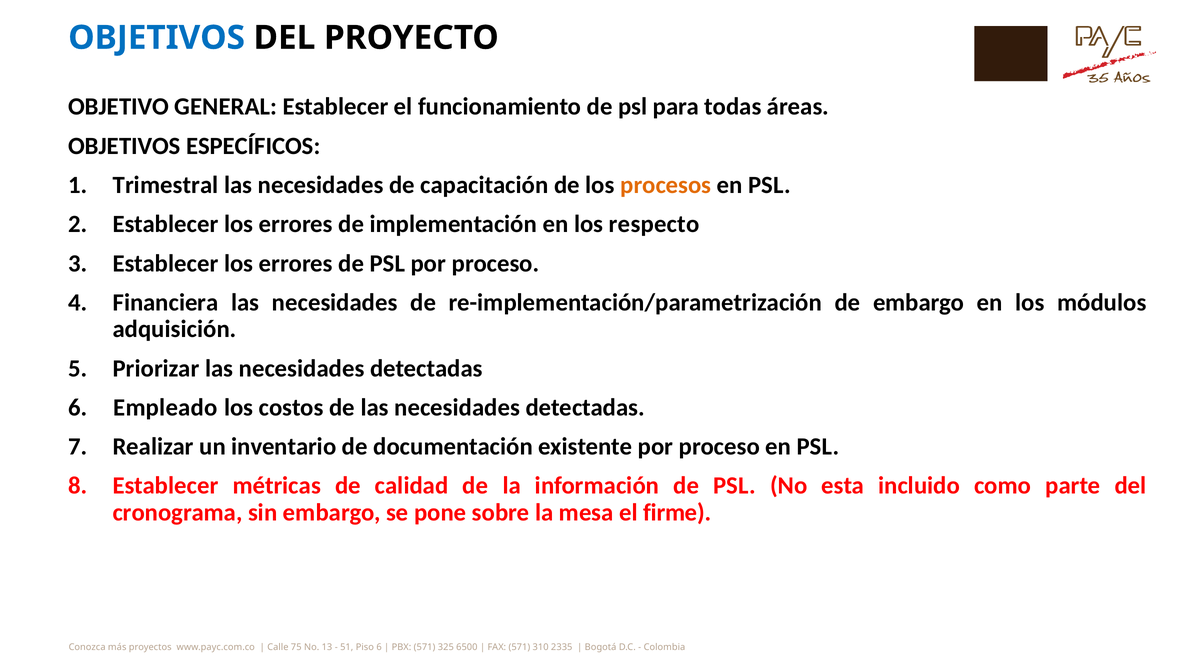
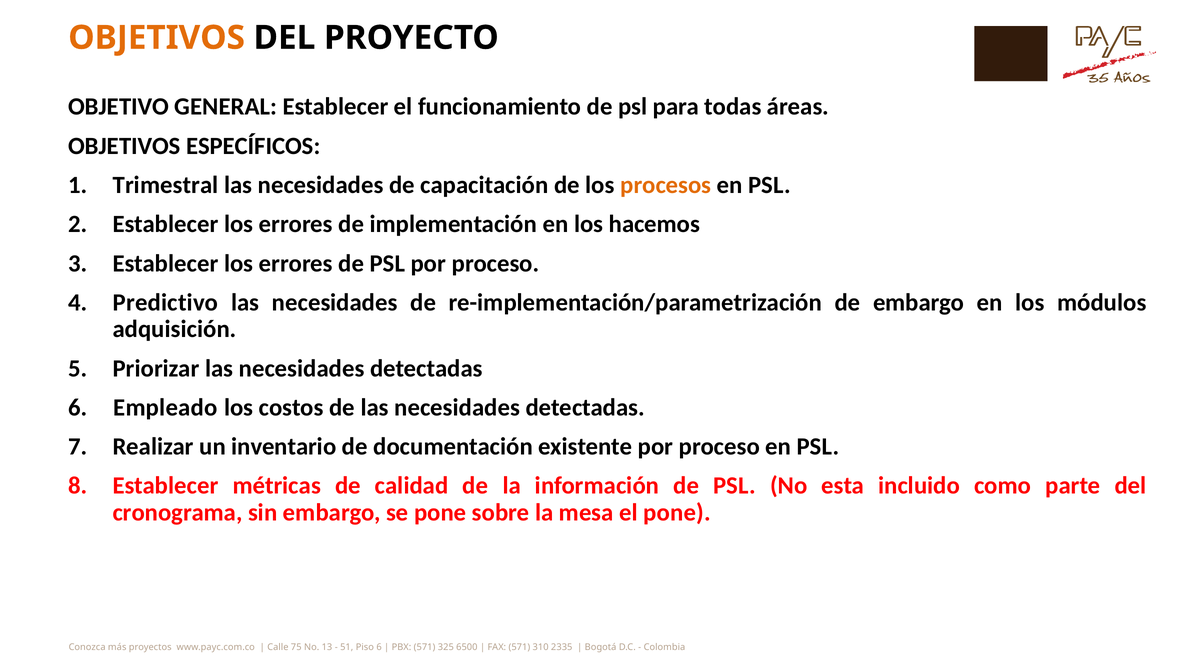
OBJETIVOS colour: blue -> orange (157, 38)
respecto: respecto -> hacemos (654, 224)
Financiera: Financiera -> Predictivo (165, 302)
el firme: firme -> pone (677, 512)
